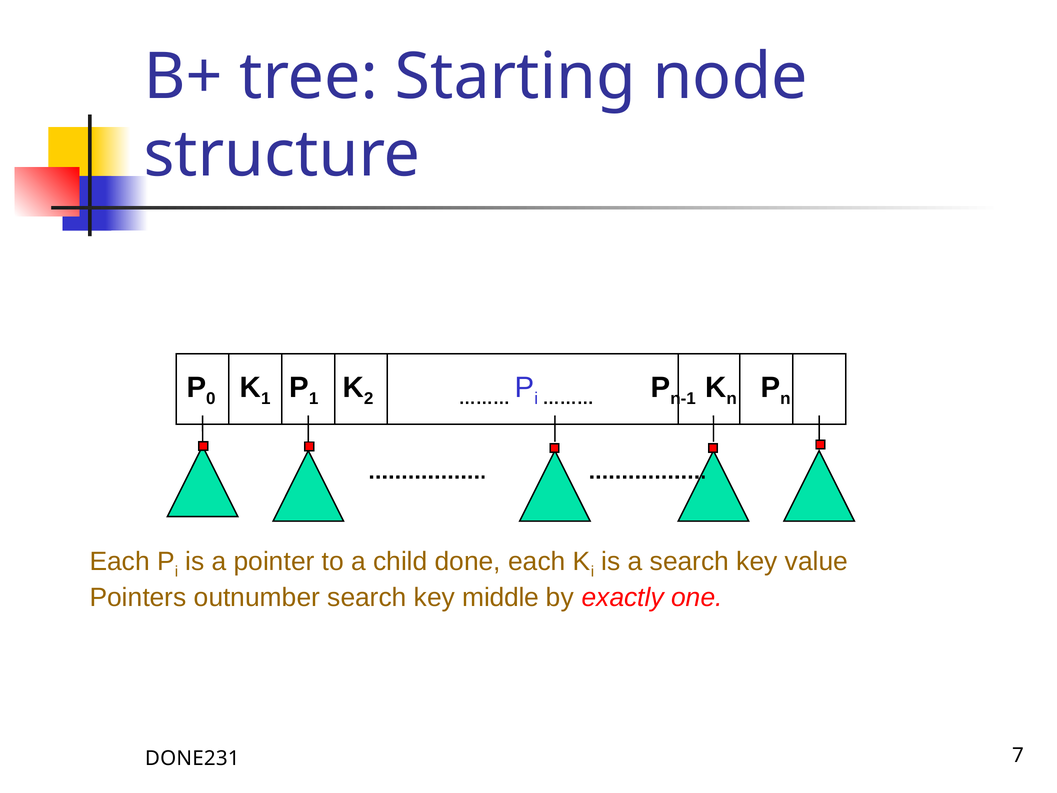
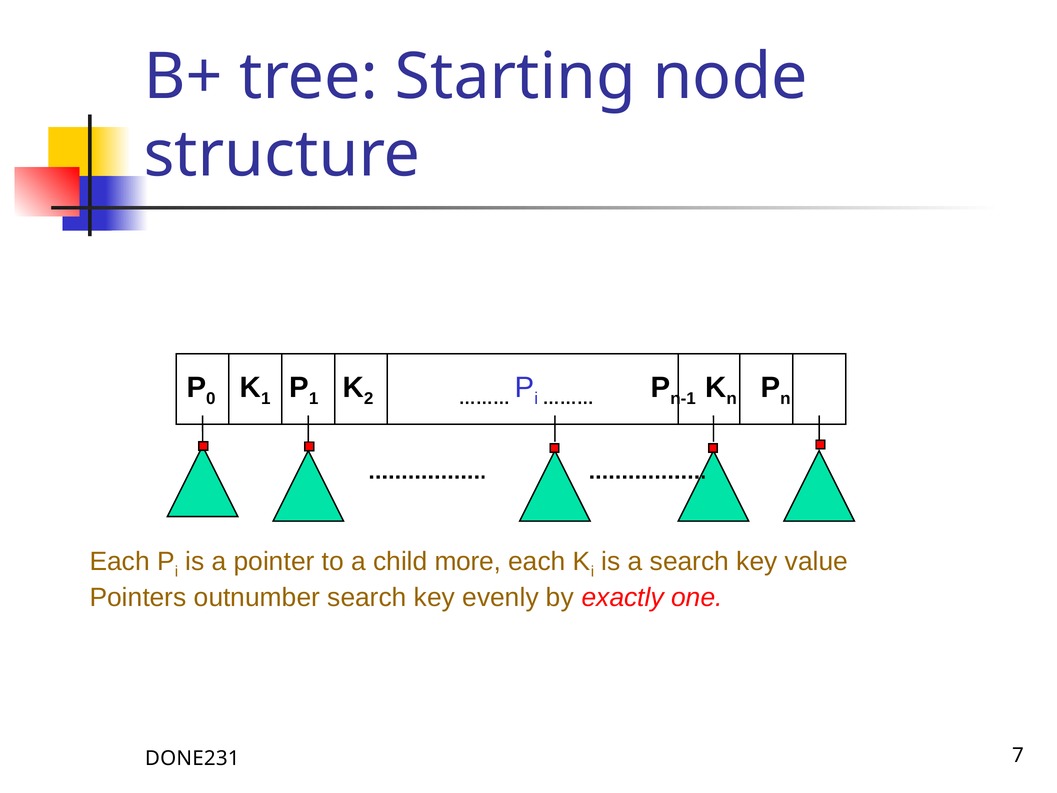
done: done -> more (468, 561)
middle: middle -> evenly (501, 598)
